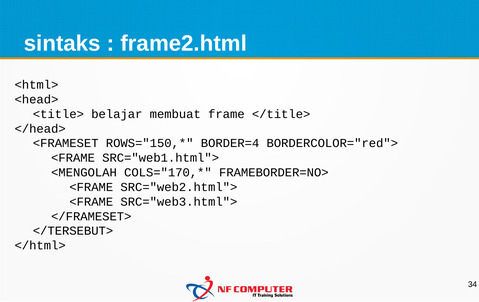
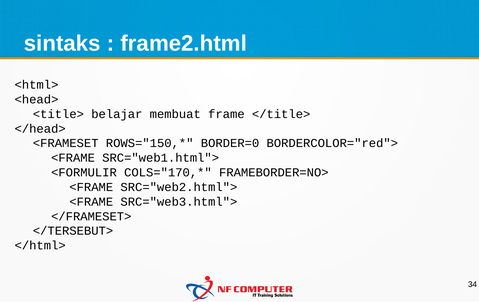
BORDER=4: BORDER=4 -> BORDER=0 (230, 143)
<MENGOLAH: <MENGOLAH -> <FORMULIR (84, 172)
